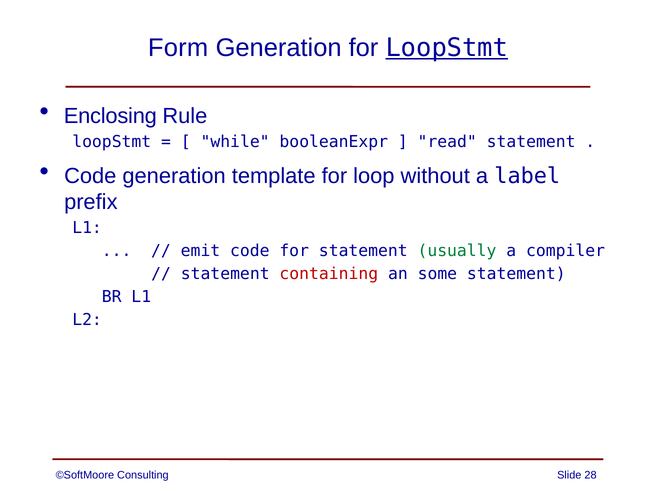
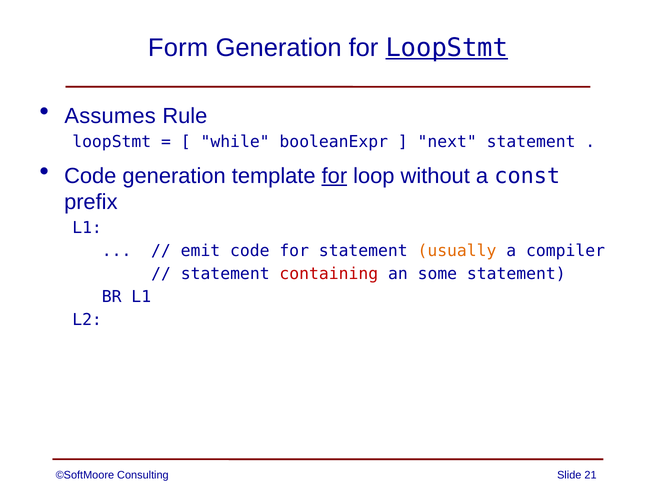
Enclosing: Enclosing -> Assumes (110, 116)
read: read -> next (447, 142)
for underline: none -> present (334, 176)
label: label -> const (527, 176)
usually colour: green -> orange (457, 251)
28: 28 -> 21 (591, 475)
